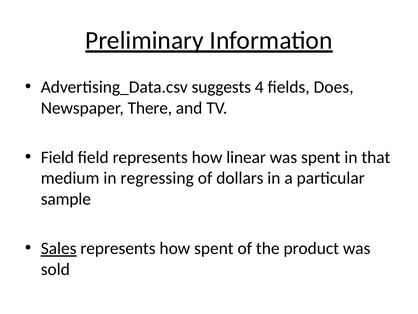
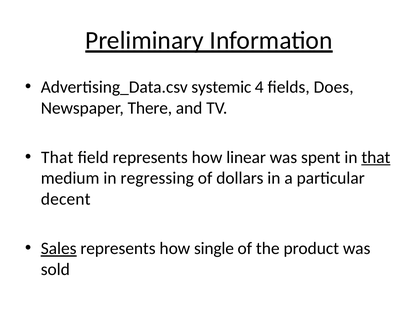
suggests: suggests -> systemic (221, 87)
Field: Field -> That (57, 157)
that underline: none -> present (376, 157)
sample: sample -> decent (66, 199)
how spent: spent -> single (214, 248)
